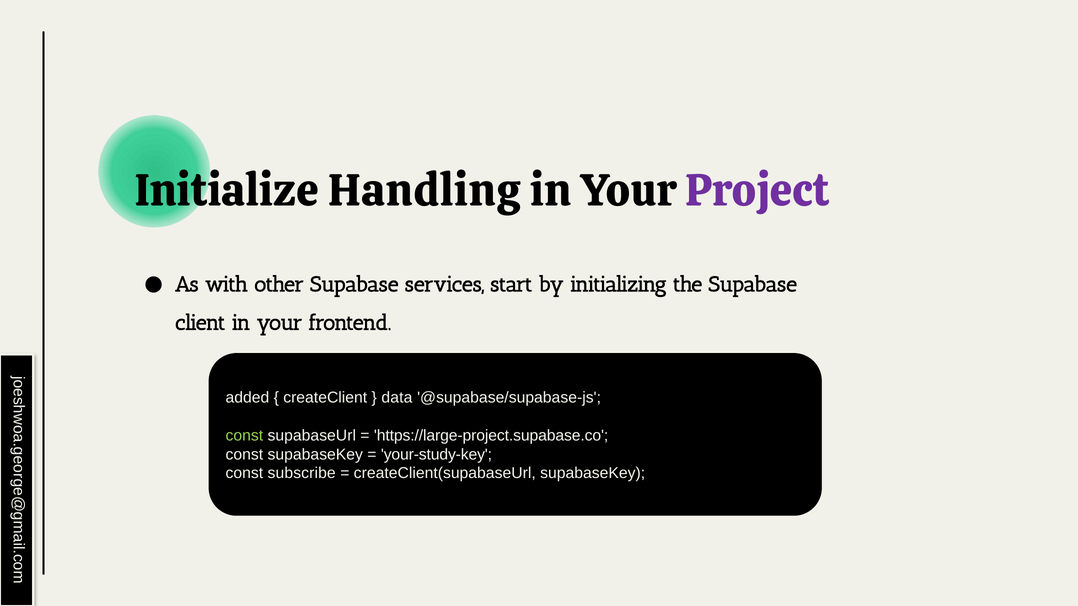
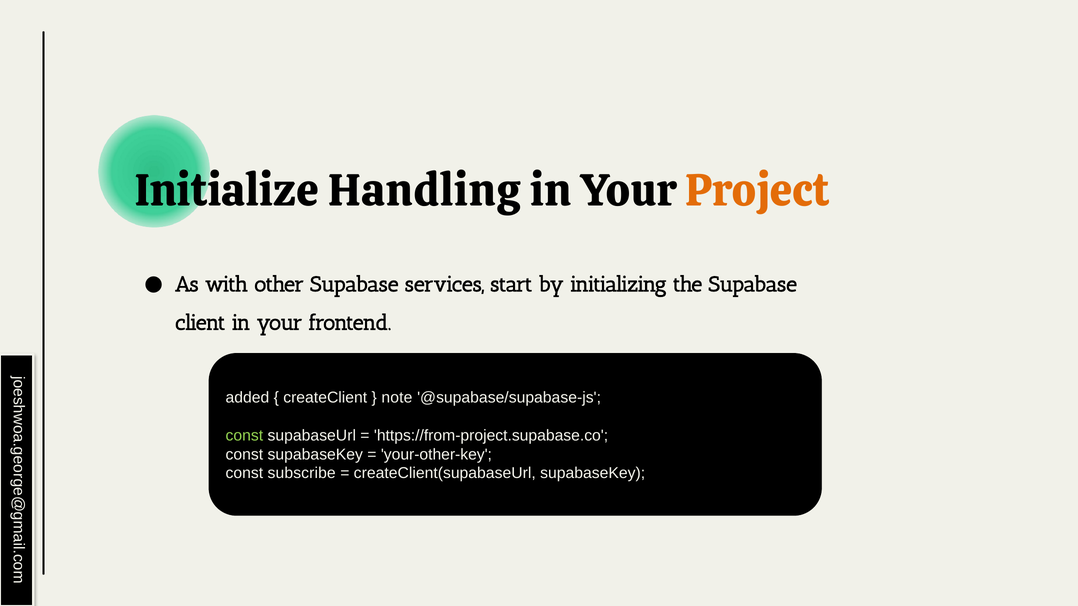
Project colour: purple -> orange (757, 191)
data: data -> note (397, 398)
https://large-project.supabase.co: https://large-project.supabase.co -> https://from-project.supabase.co (491, 436)
your-study-key: your-study-key -> your-other-key (436, 455)
